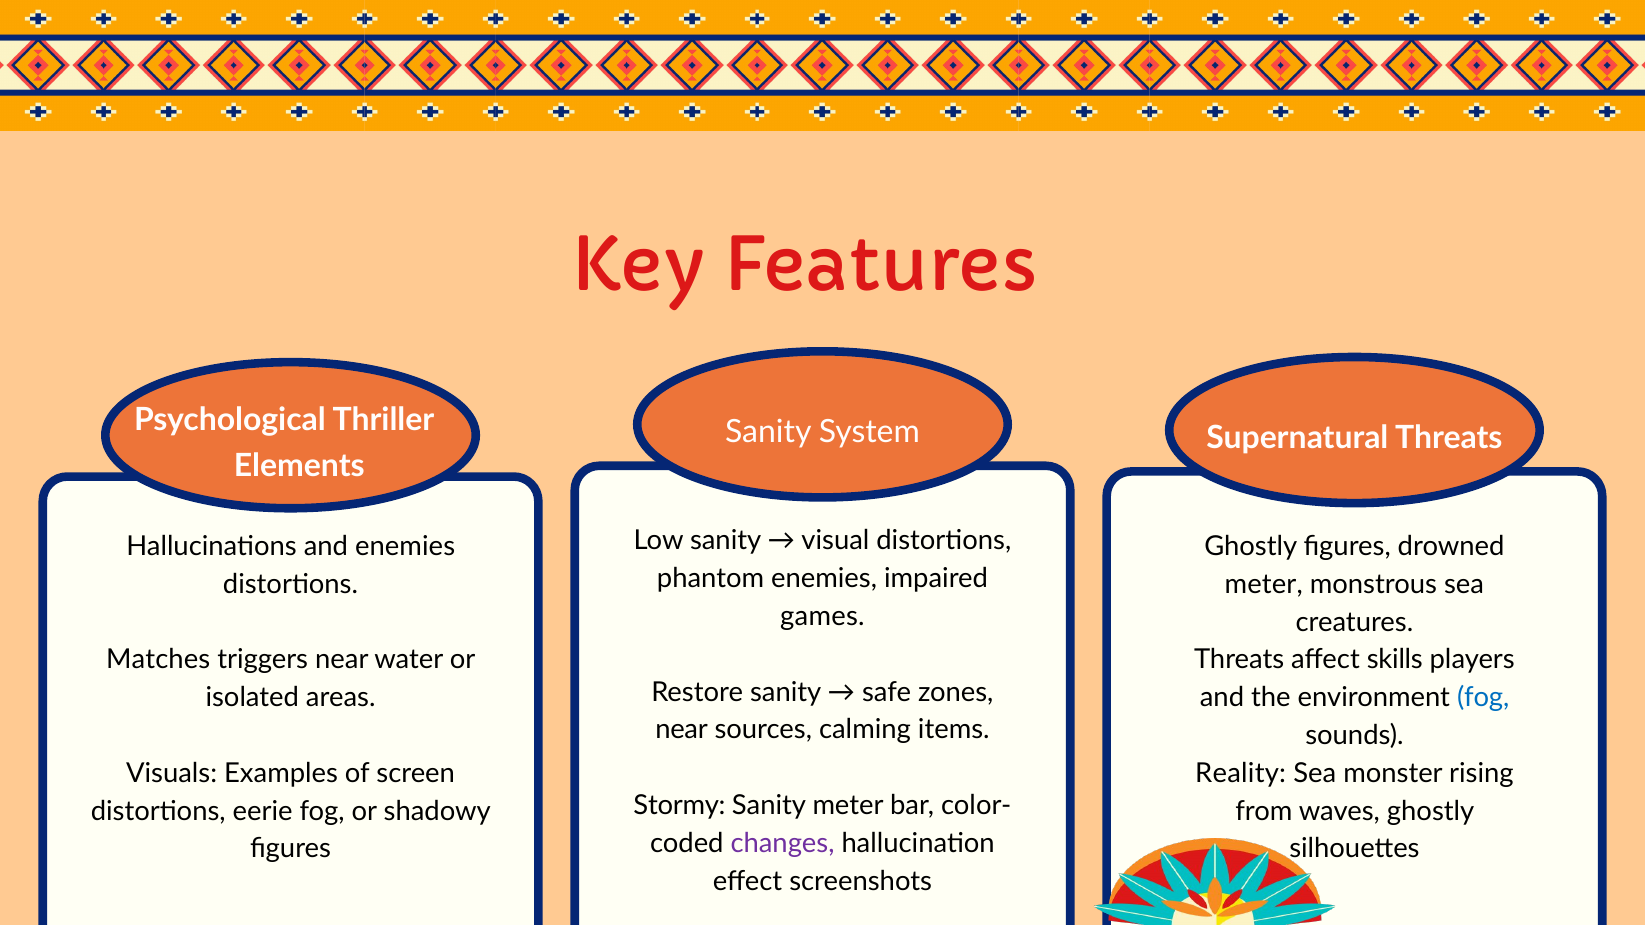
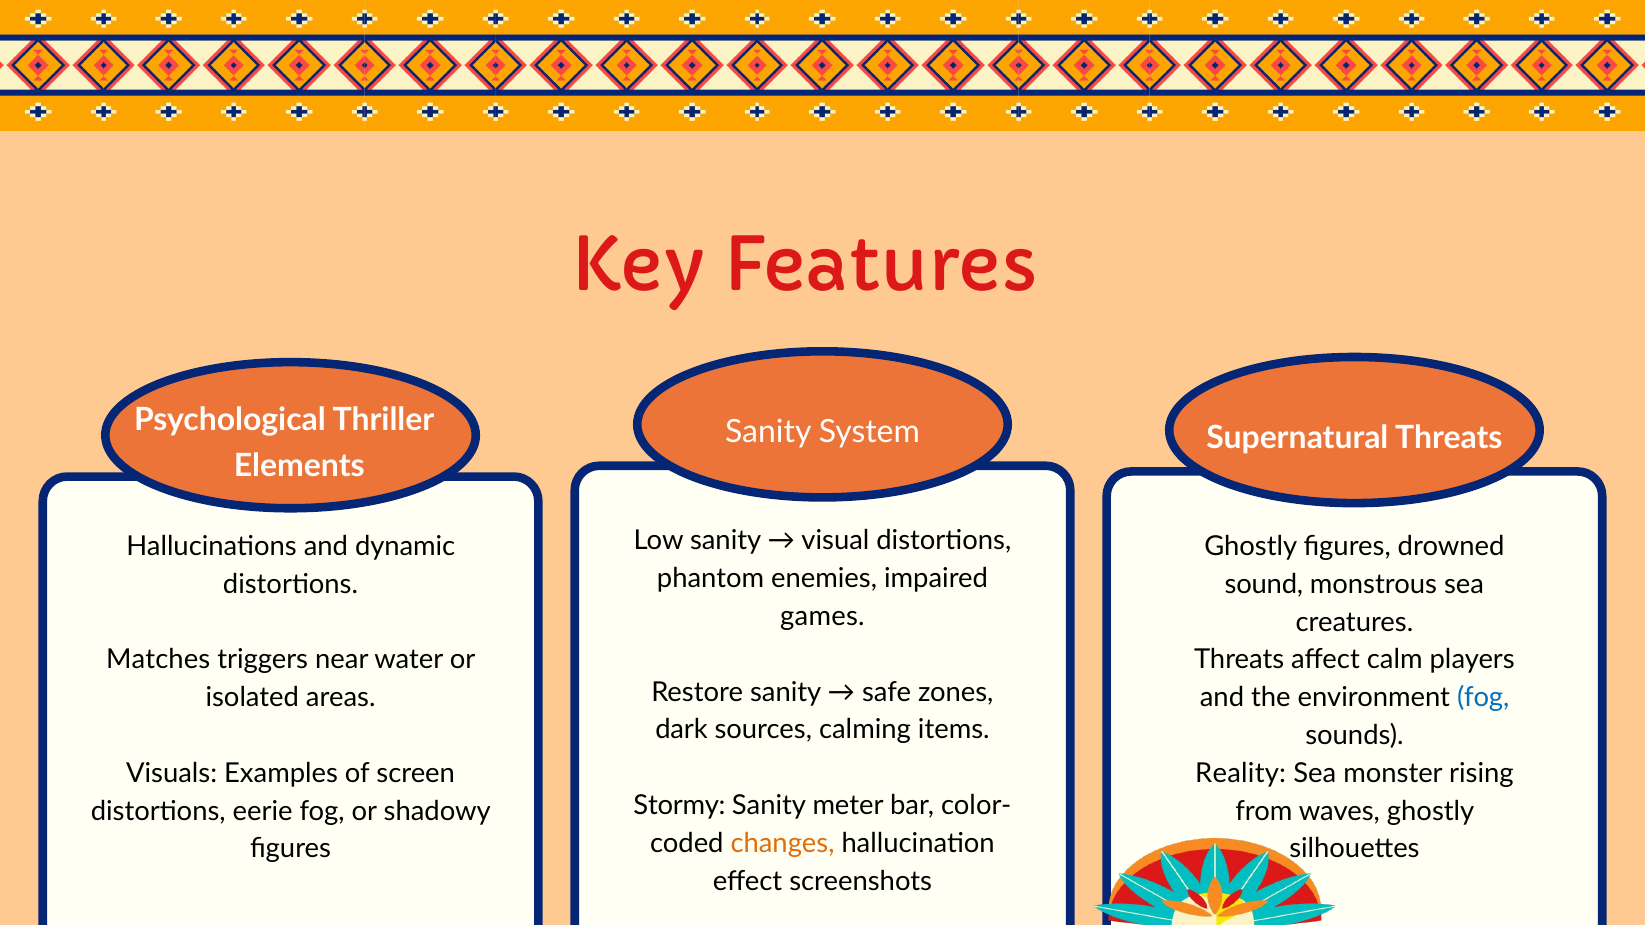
and enemies: enemies -> dynamic (405, 547)
meter: meter -> sound (1264, 584)
skills: skills -> calm (1395, 660)
near: near -> dark (681, 730)
changes colour: purple -> orange (783, 844)
